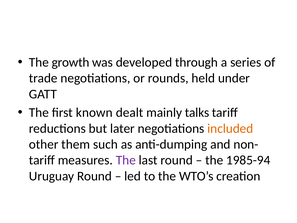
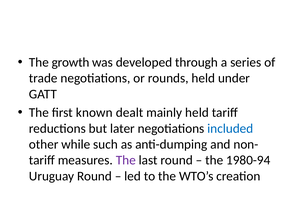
mainly talks: talks -> held (197, 112)
included colour: orange -> blue (230, 128)
them: them -> while (76, 144)
1985-94: 1985-94 -> 1980-94 (248, 160)
